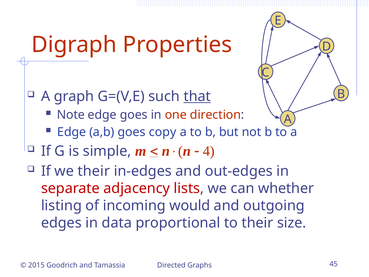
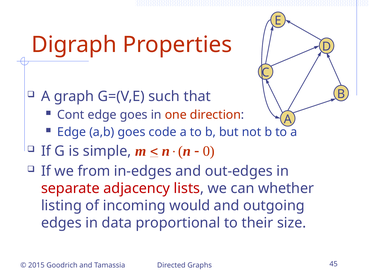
that underline: present -> none (197, 96)
Note: Note -> Cont (71, 115)
copy: copy -> code (163, 132)
4: 4 -> 0 (209, 151)
we their: their -> from (94, 171)
